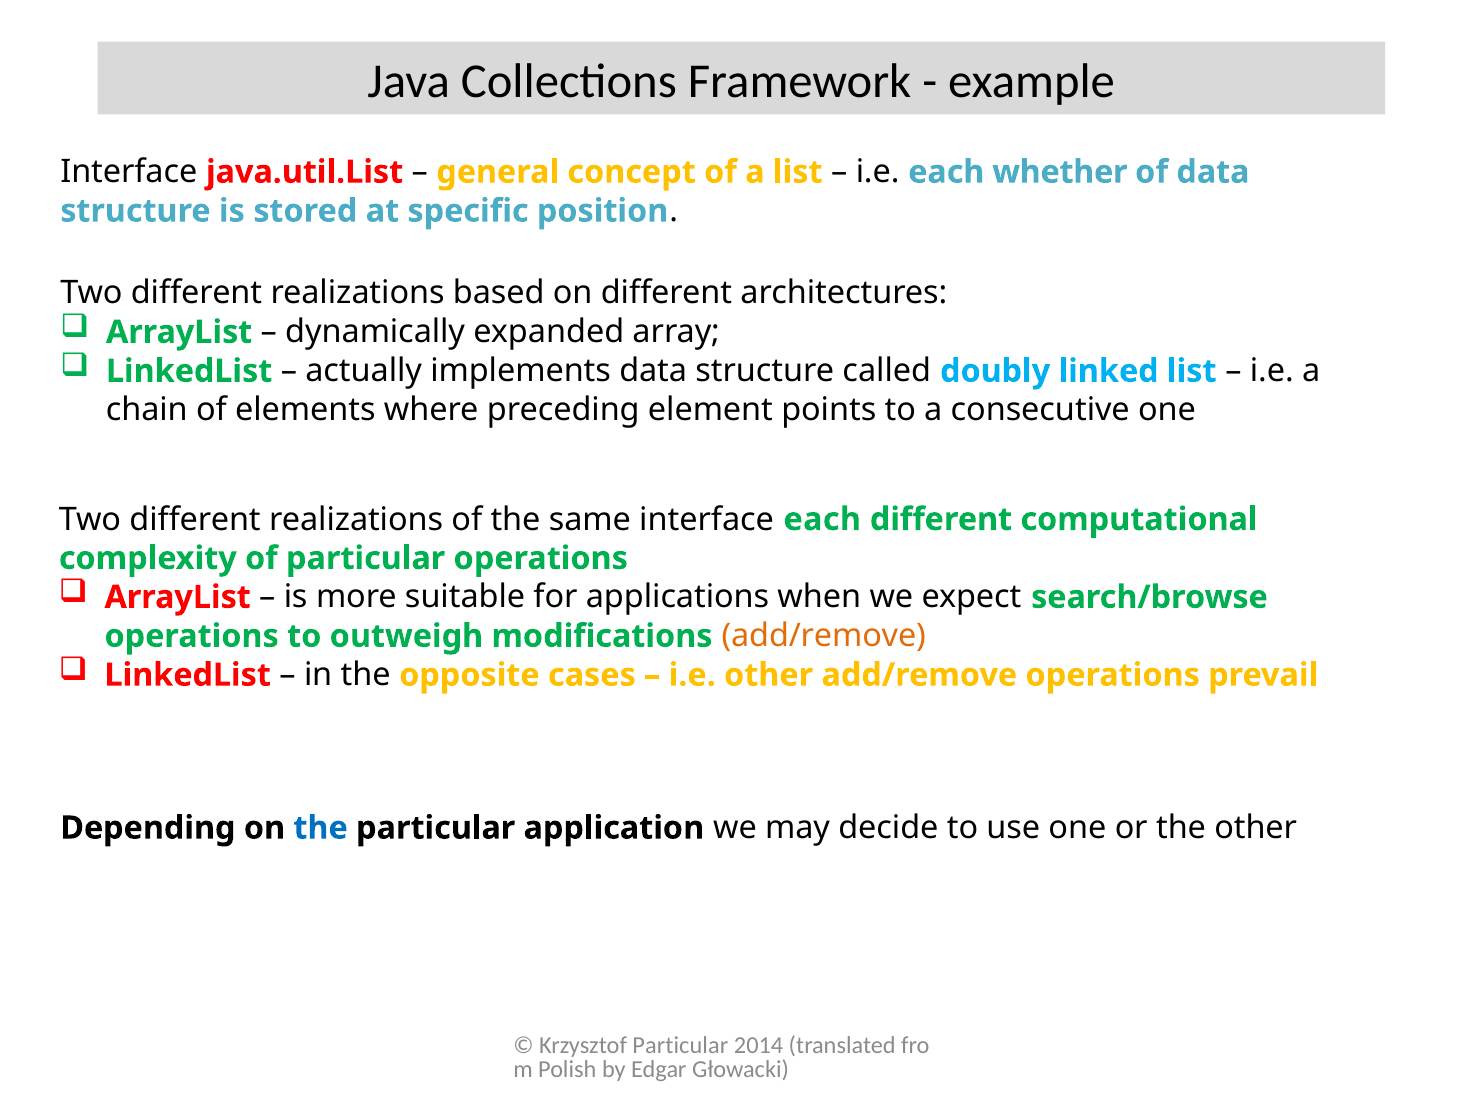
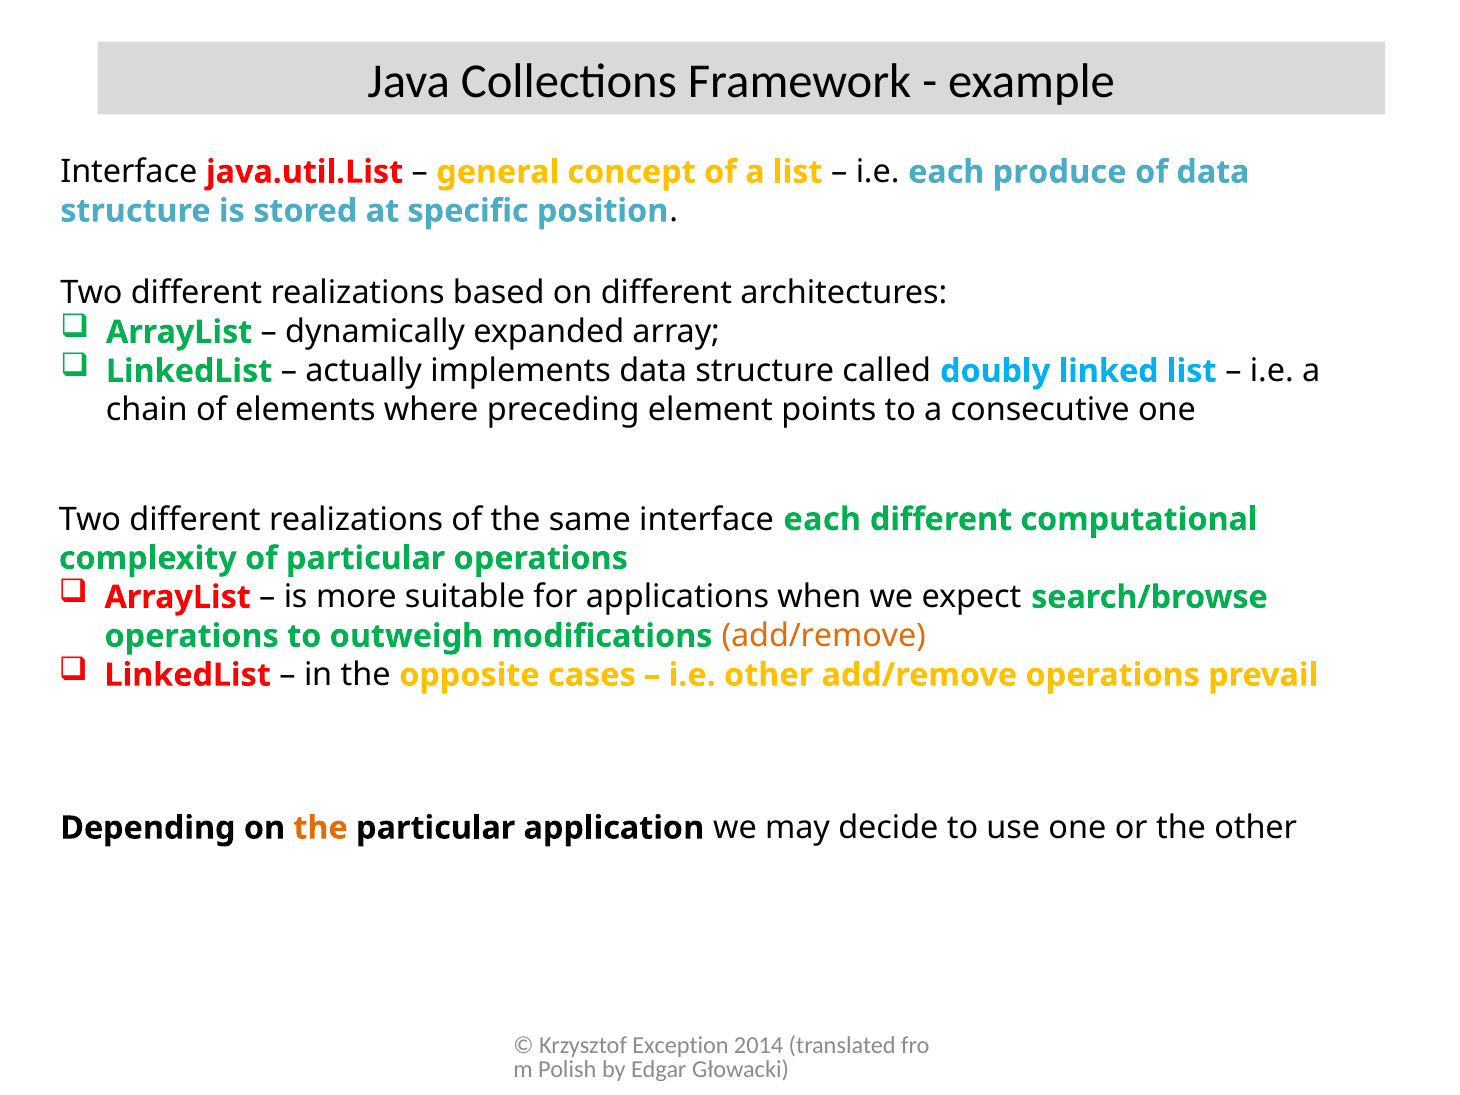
whether: whether -> produce (1060, 172)
the colour: blue -> orange (321, 828)
Krzysztof Particular: Particular -> Exception (680, 1045)
